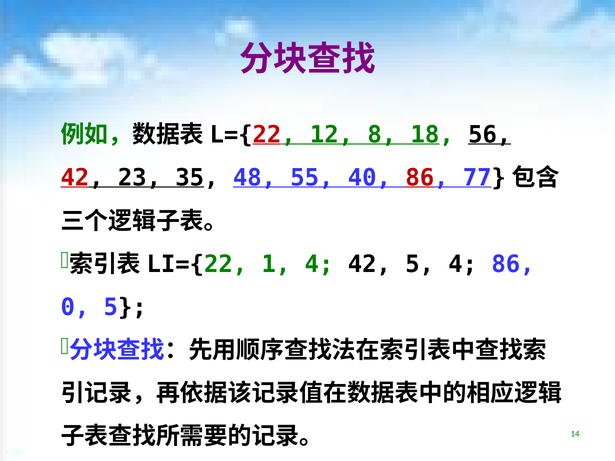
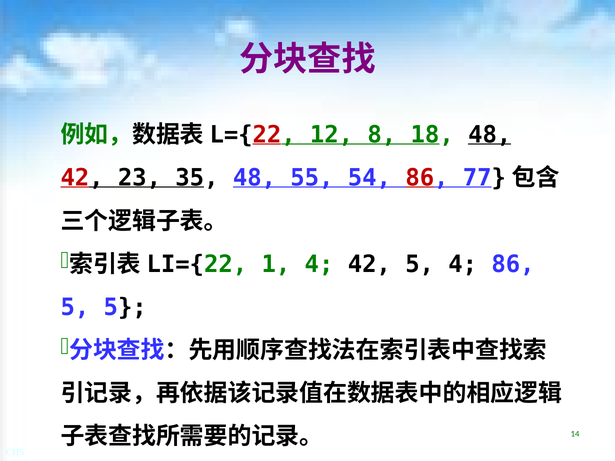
18 56: 56 -> 48 (490, 135)
40: 40 -> 54 (369, 178)
0: 0 -> 5 (75, 307)
